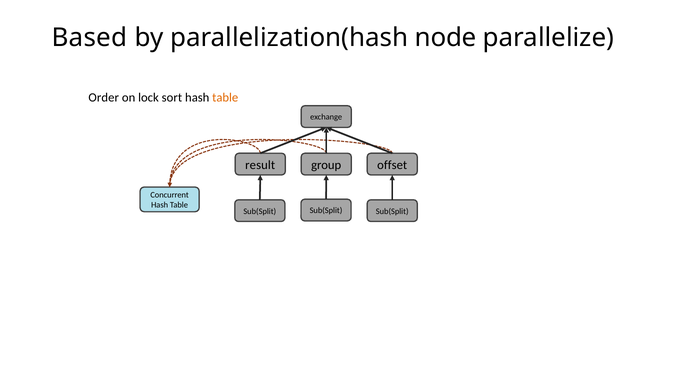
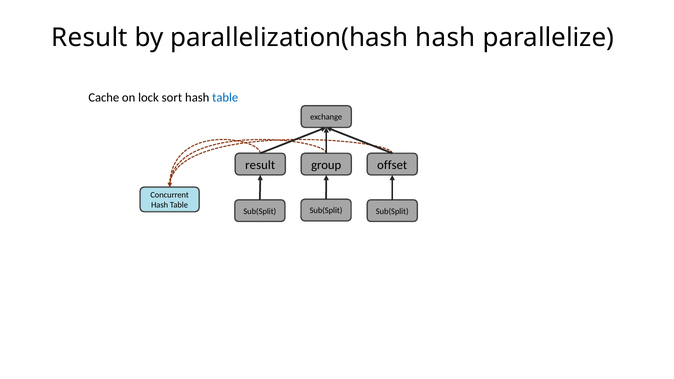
Based: Based -> Result (90, 38)
parallelization(hash node: node -> hash (445, 38)
Order: Order -> Cache (104, 97)
table colour: orange -> blue (225, 97)
